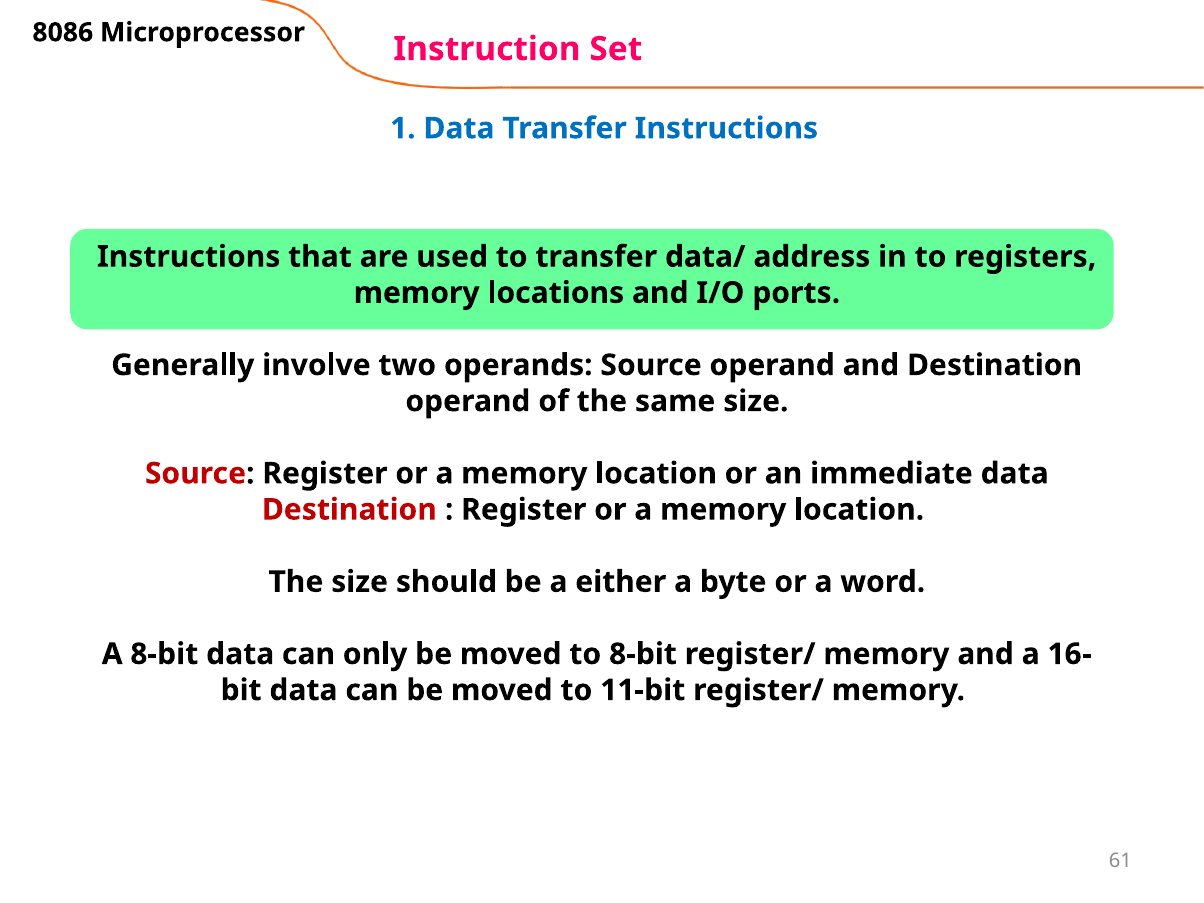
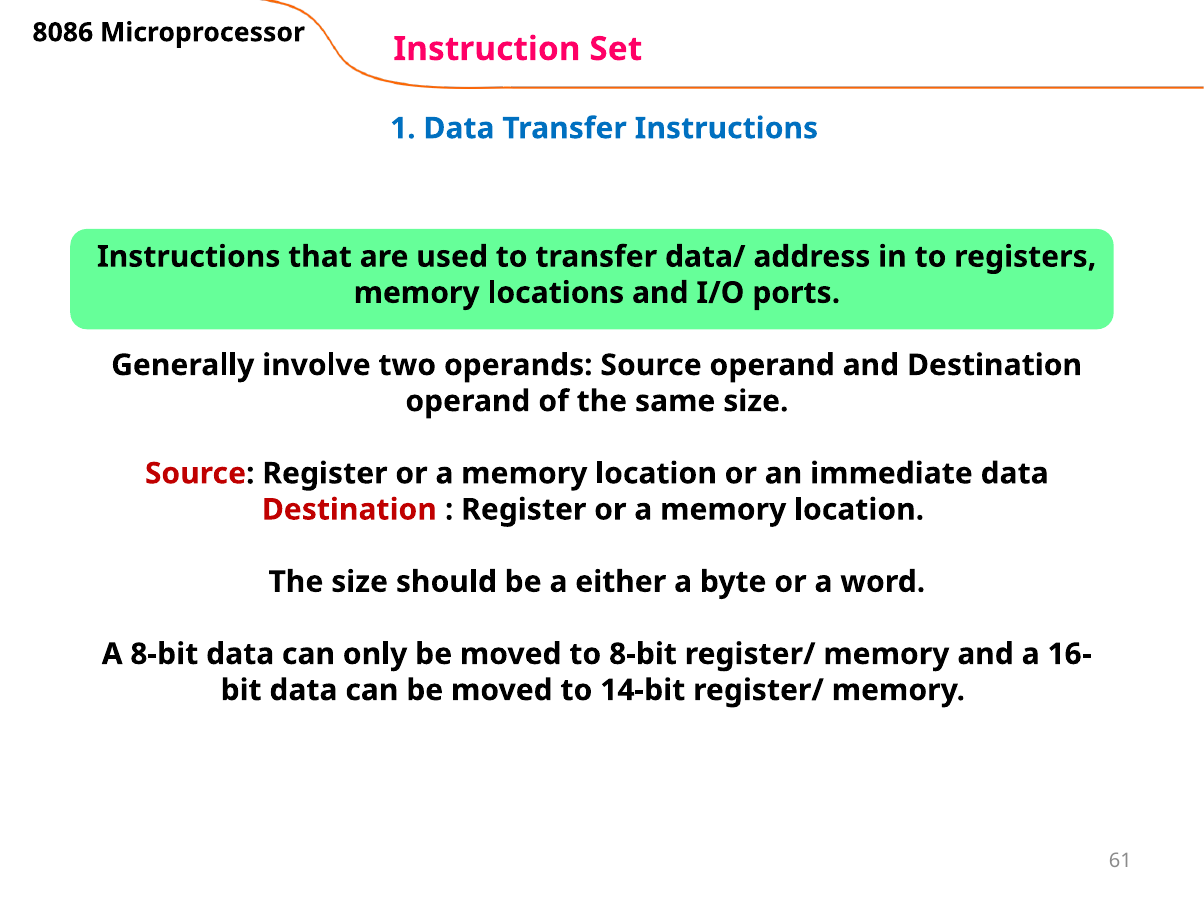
11-bit: 11-bit -> 14-bit (643, 690)
